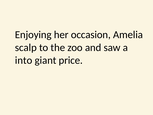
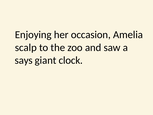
into: into -> says (24, 60)
price: price -> clock (71, 60)
